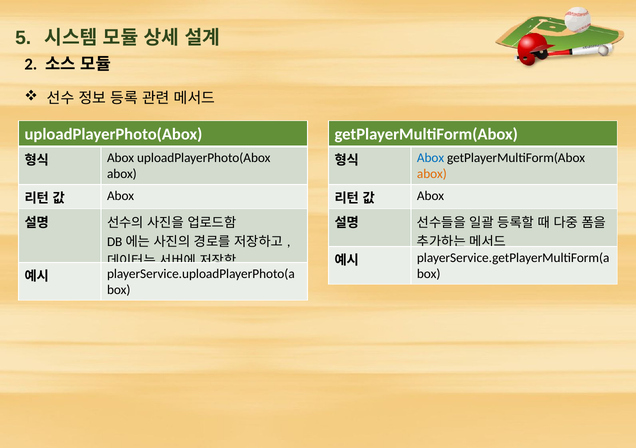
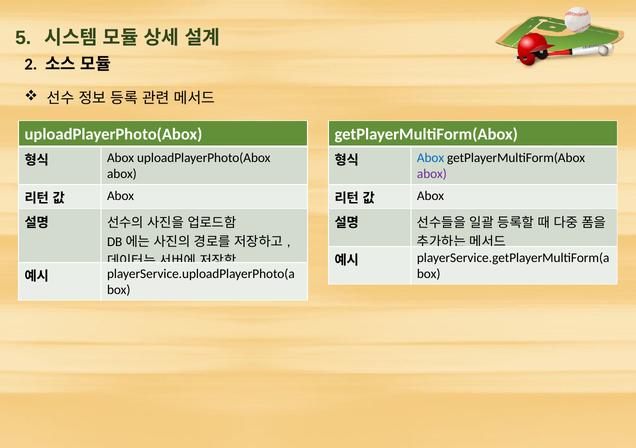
abox colour: orange -> purple (432, 174)
